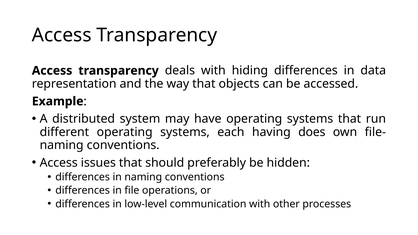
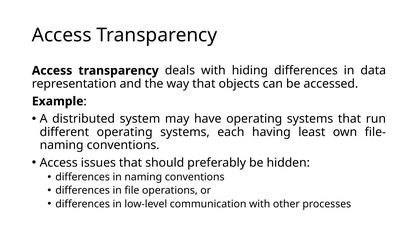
does: does -> least (312, 132)
